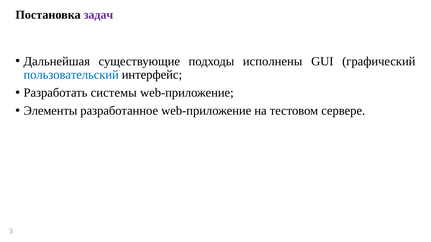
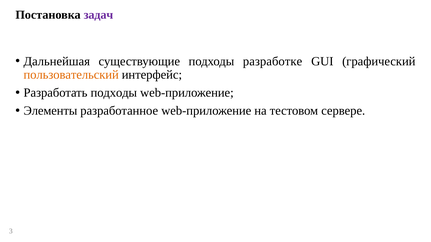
исполнены: исполнены -> разработке (273, 61)
пользовательский colour: blue -> orange (71, 75)
Разработать системы: системы -> подходы (114, 93)
